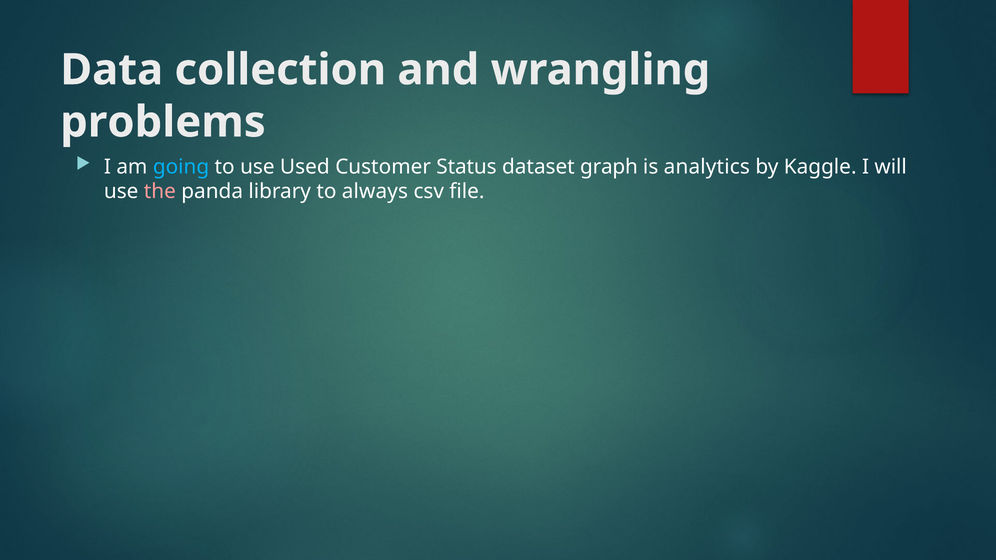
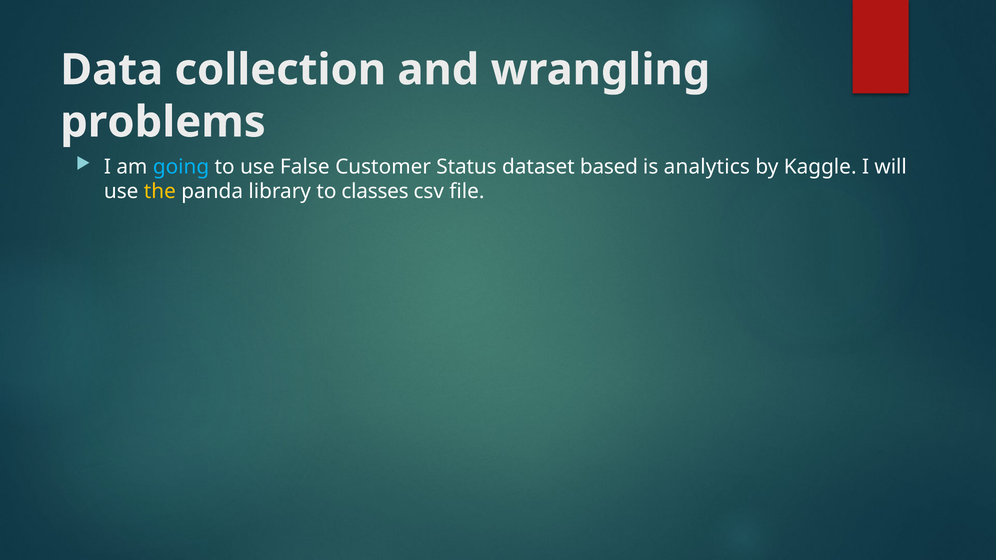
Used: Used -> False (305, 167)
graph: graph -> based (609, 167)
the colour: pink -> yellow (160, 192)
always: always -> classes (375, 192)
